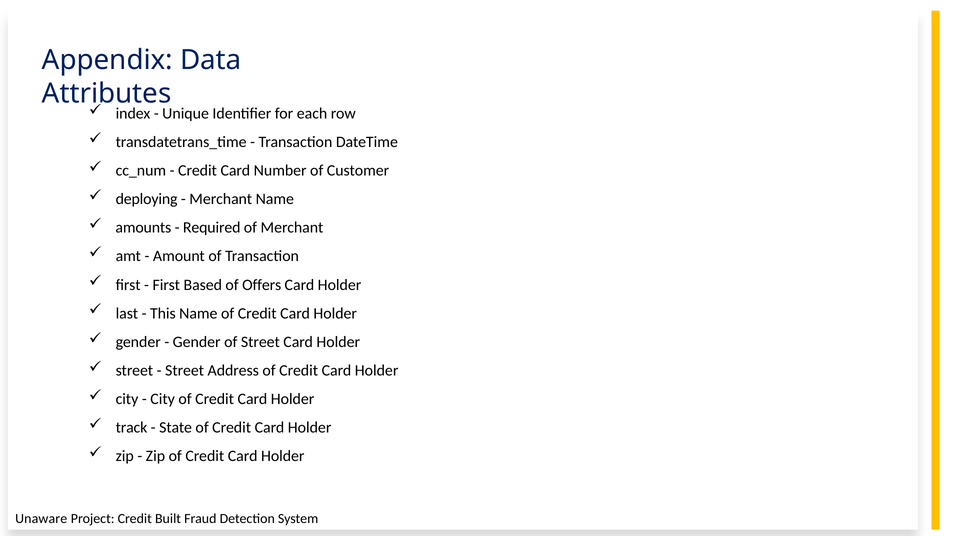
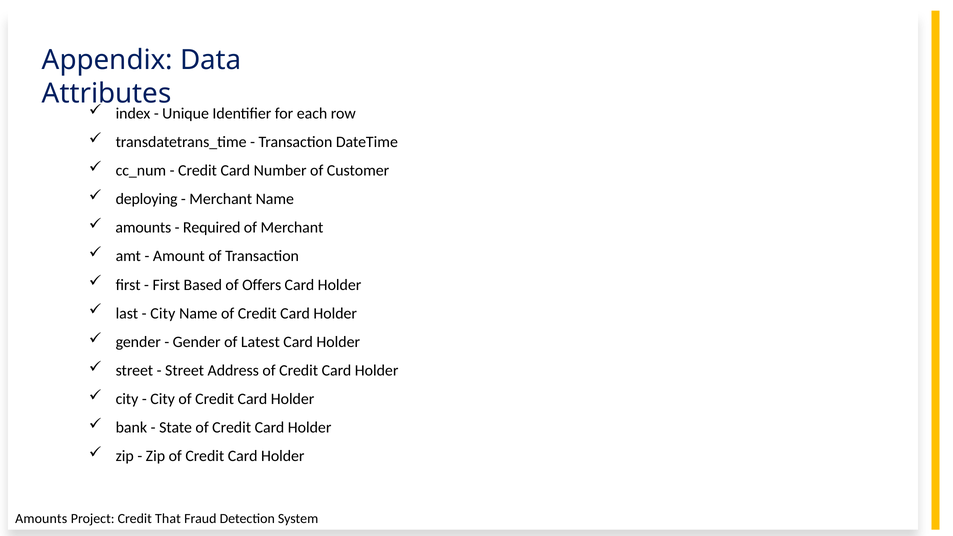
This: This -> City (163, 313)
of Street: Street -> Latest (260, 342)
track: track -> bank (131, 428)
Unaware: Unaware -> Amounts (41, 519)
Built: Built -> That (168, 519)
